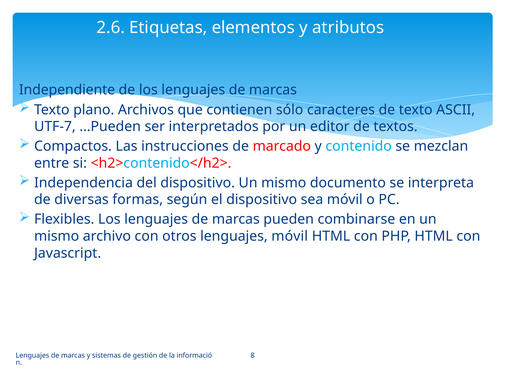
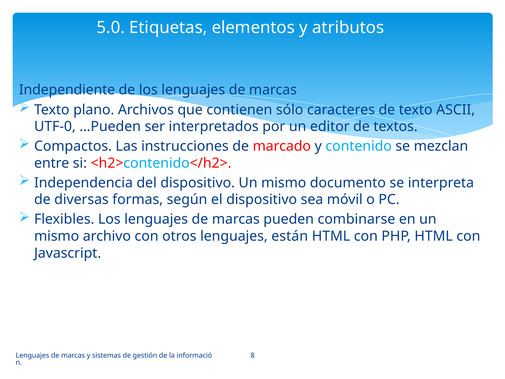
2.6: 2.6 -> 5.0 (111, 27)
UTF-7: UTF-7 -> UTF-0 (55, 126)
lenguajes móvil: móvil -> están (290, 236)
